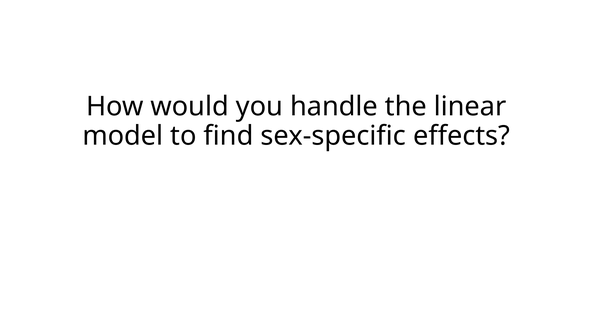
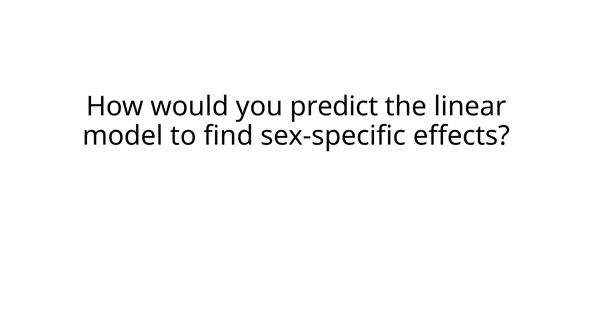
handle: handle -> predict (334, 106)
